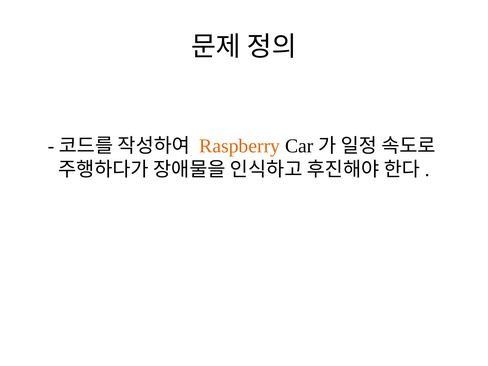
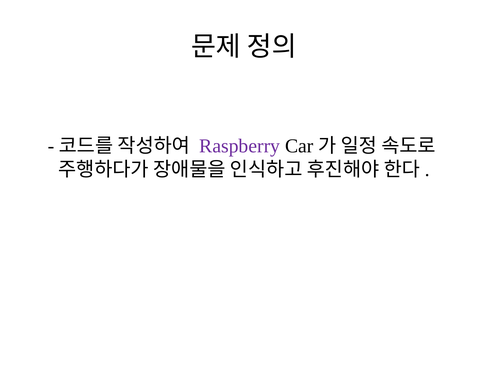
Raspberry colour: orange -> purple (240, 146)
